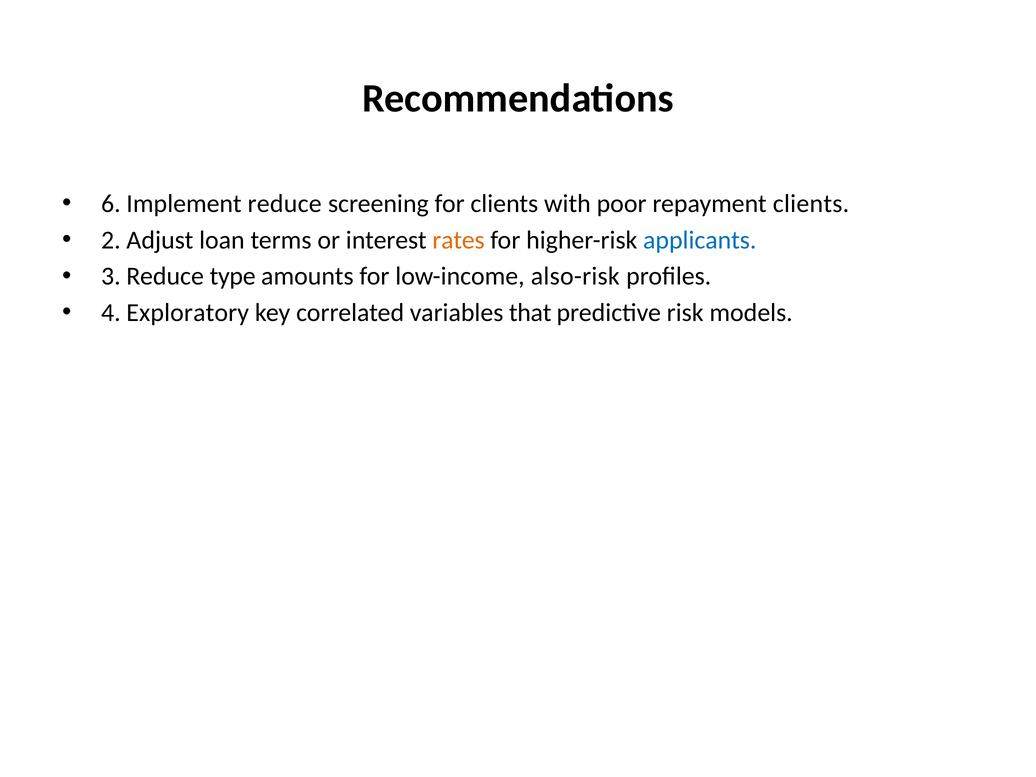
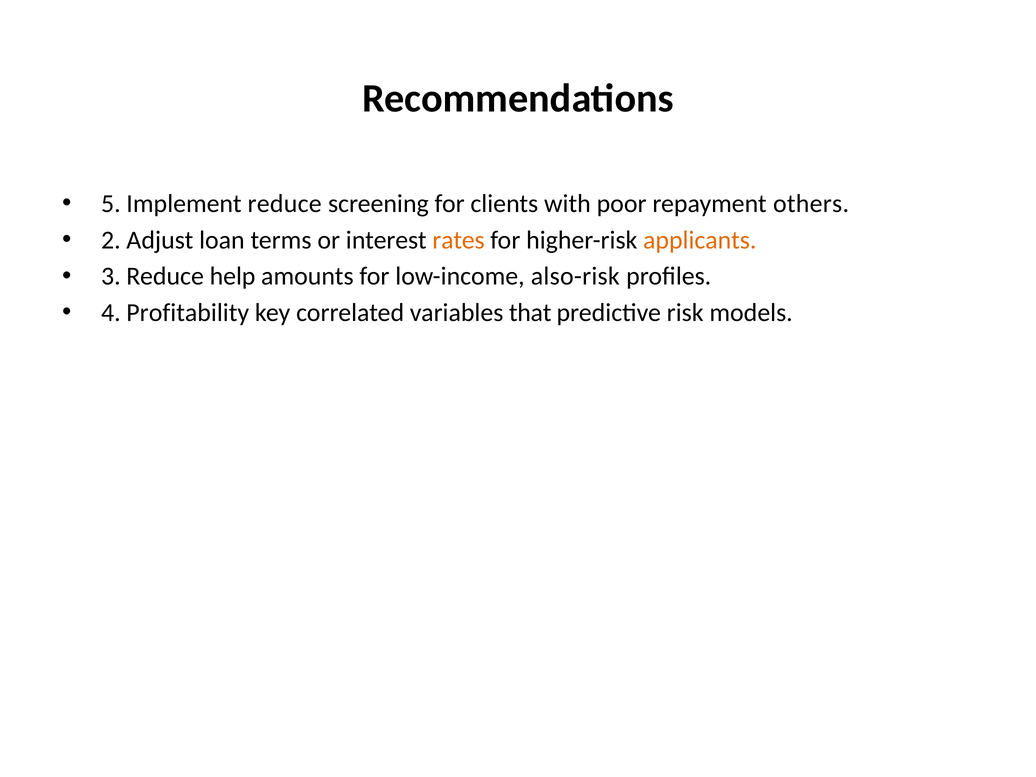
6: 6 -> 5 (111, 204)
repayment clients: clients -> others (811, 204)
applicants colour: blue -> orange (700, 240)
type: type -> help (233, 276)
Exploratory: Exploratory -> Profitability (188, 313)
